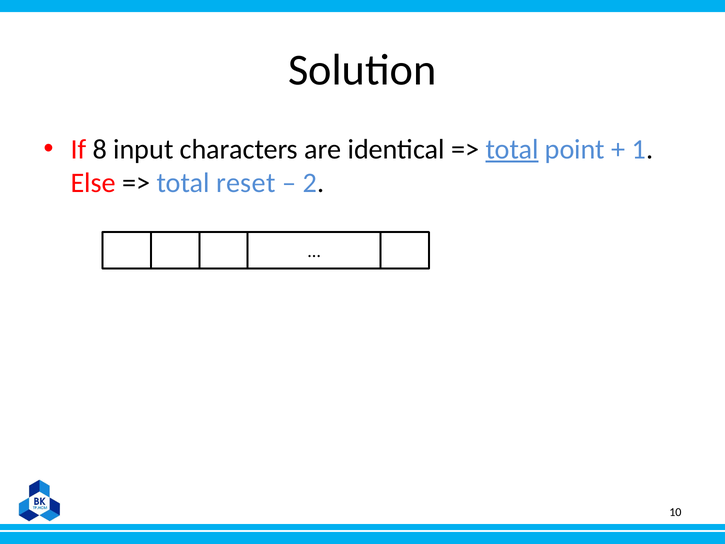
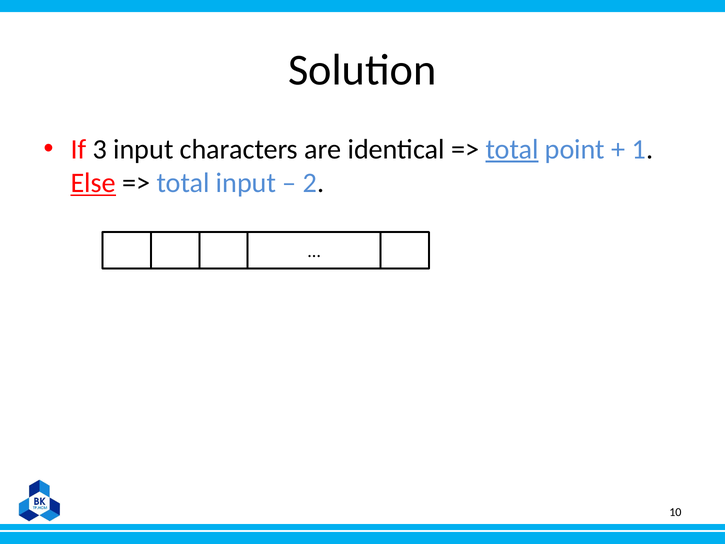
8: 8 -> 3 (100, 149)
Else underline: none -> present (93, 183)
total reset: reset -> input (246, 183)
